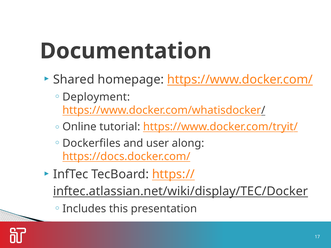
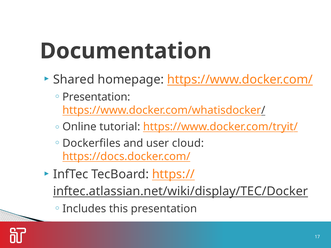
Deployment: Deployment -> Presentation (96, 97)
along: along -> cloud (188, 143)
